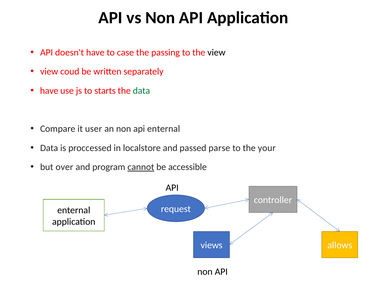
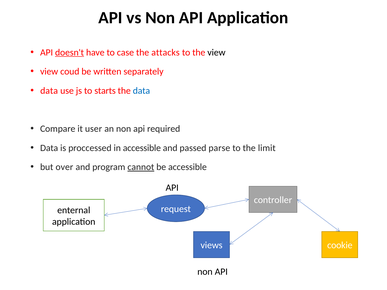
doesn't underline: none -> present (70, 52)
passing: passing -> attacks (166, 52)
have: have -> data (49, 91)
data colour: green -> blue (141, 91)
an non api enternal: enternal -> required (164, 129)
in localstore: localstore -> accessible (142, 148)
your: your -> limit (267, 148)
allows: allows -> cookie (340, 245)
